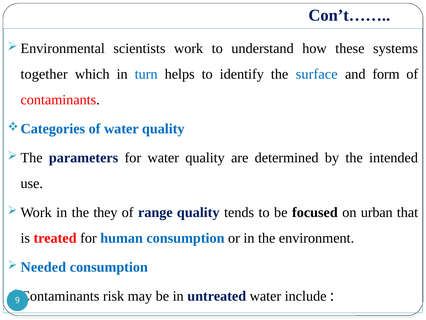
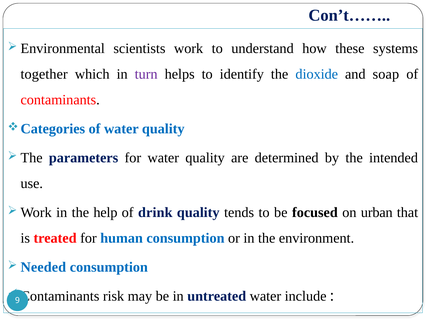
turn colour: blue -> purple (146, 74)
surface: surface -> dioxide (317, 74)
form: form -> soap (386, 74)
they: they -> help (105, 212)
range: range -> drink (155, 212)
